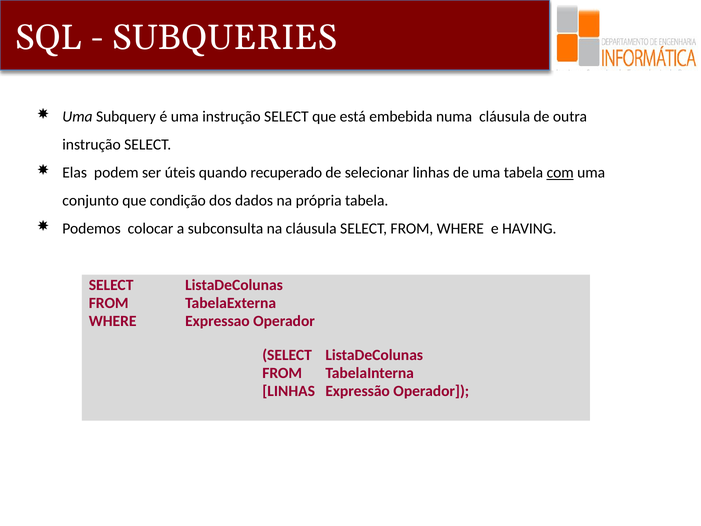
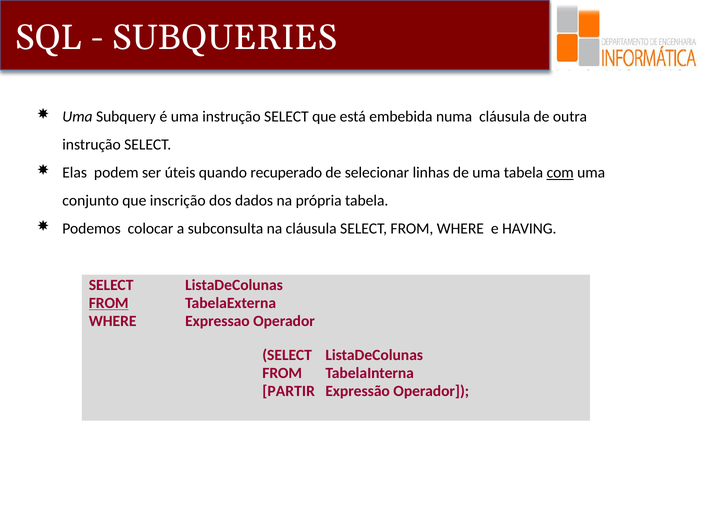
condição: condição -> inscrição (178, 201)
FROM underline: none -> present (109, 303)
LINHAS: LINHAS -> PARTIR (289, 391)
